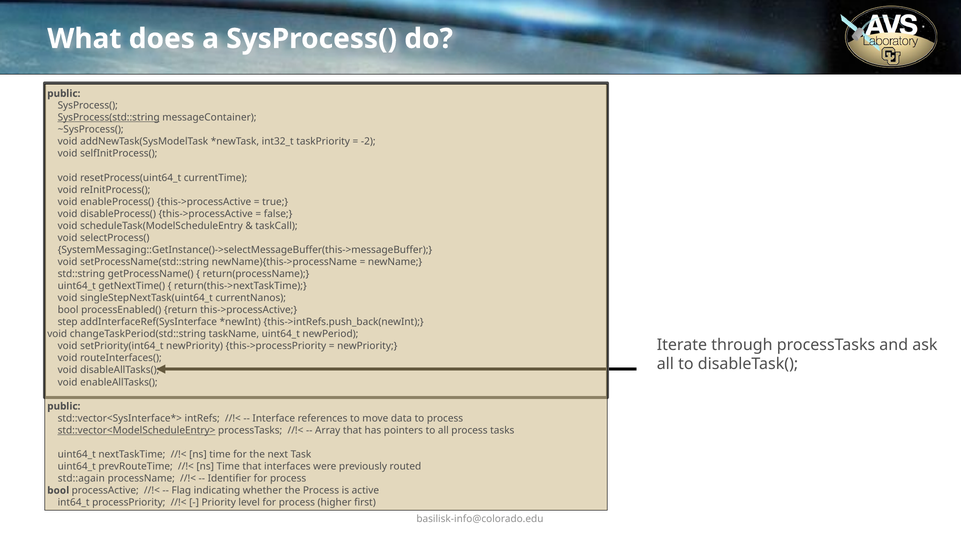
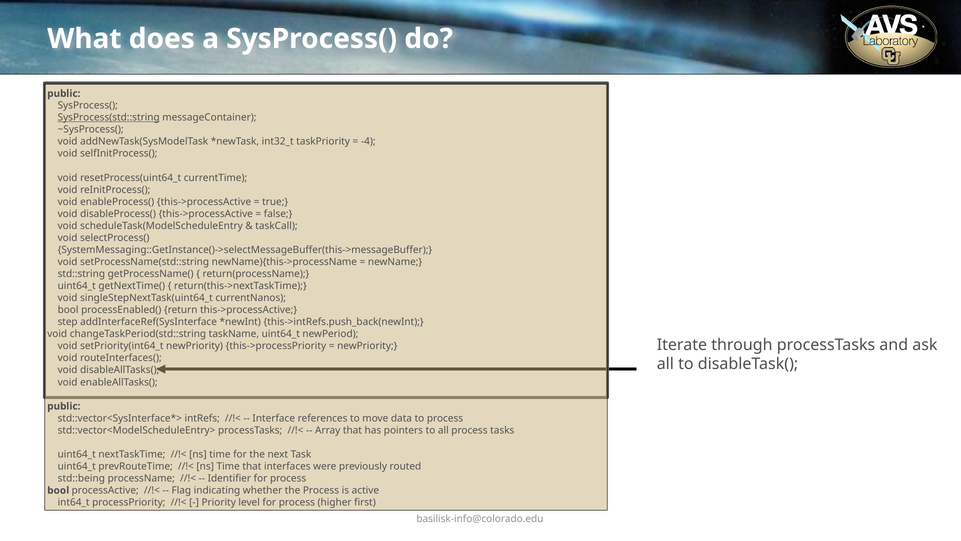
-2: -2 -> -4 (368, 142)
std::vector<ModelScheduleEntry> underline: present -> none (137, 430)
std::again: std::again -> std::being (81, 478)
